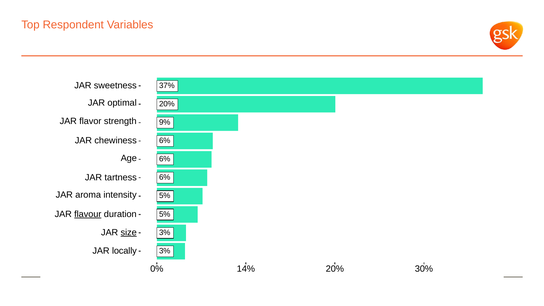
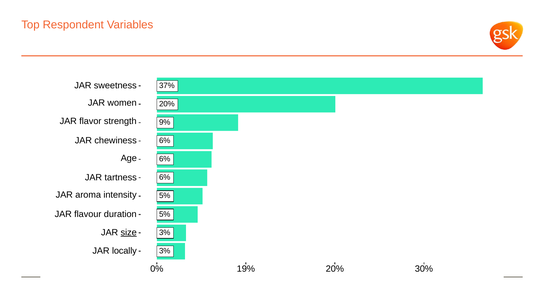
optimal: optimal -> women (122, 103)
flavour underline: present -> none (88, 214)
14%: 14% -> 19% (246, 269)
